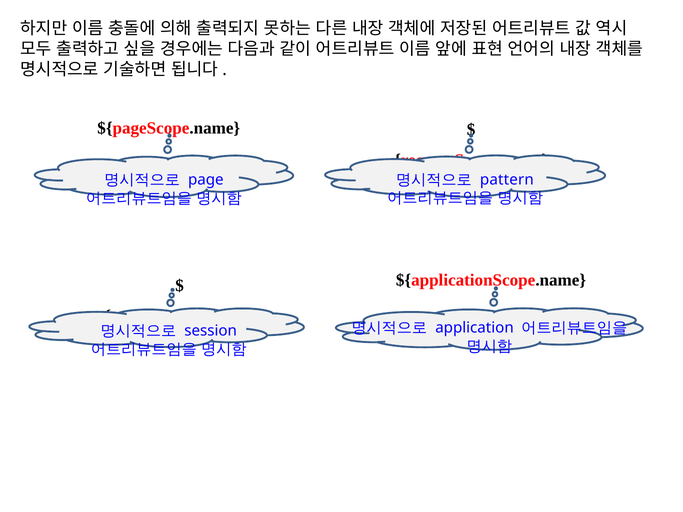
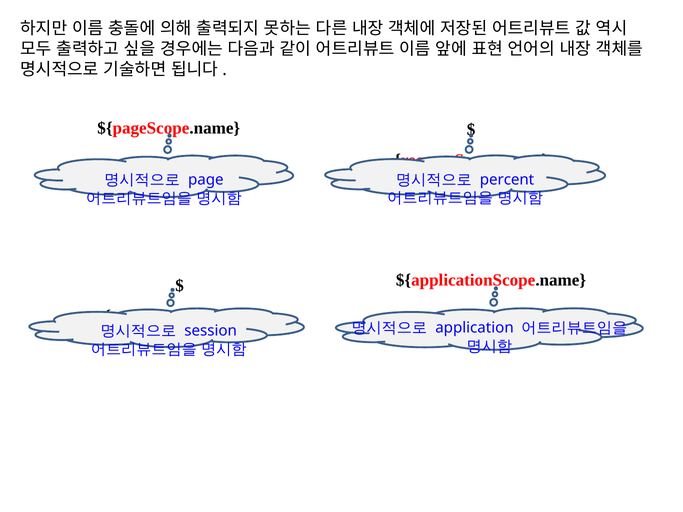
pattern: pattern -> percent (507, 180)
